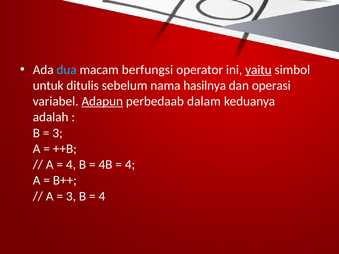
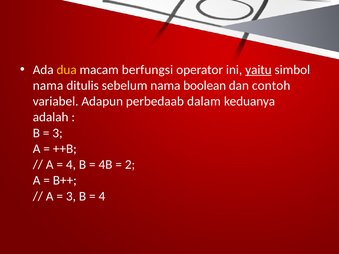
dua colour: light blue -> yellow (67, 70)
untuk: untuk -> nama (48, 86)
hasilnya: hasilnya -> boolean (205, 86)
operasi: operasi -> contoh (271, 86)
Adapun underline: present -> none (102, 101)
4: 4 -> 2 (130, 165)
